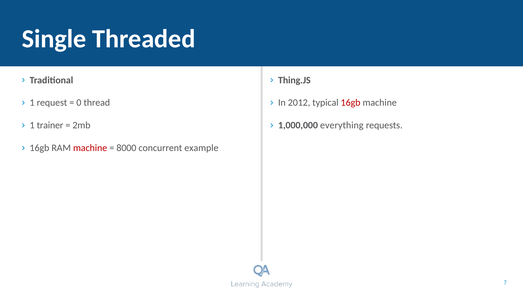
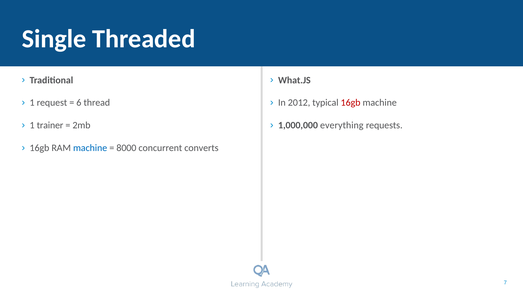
Thing.JS: Thing.JS -> What.JS (294, 80)
0: 0 -> 6 (79, 103)
machine colour: red -> blue (90, 148)
example: example -> converts (201, 148)
